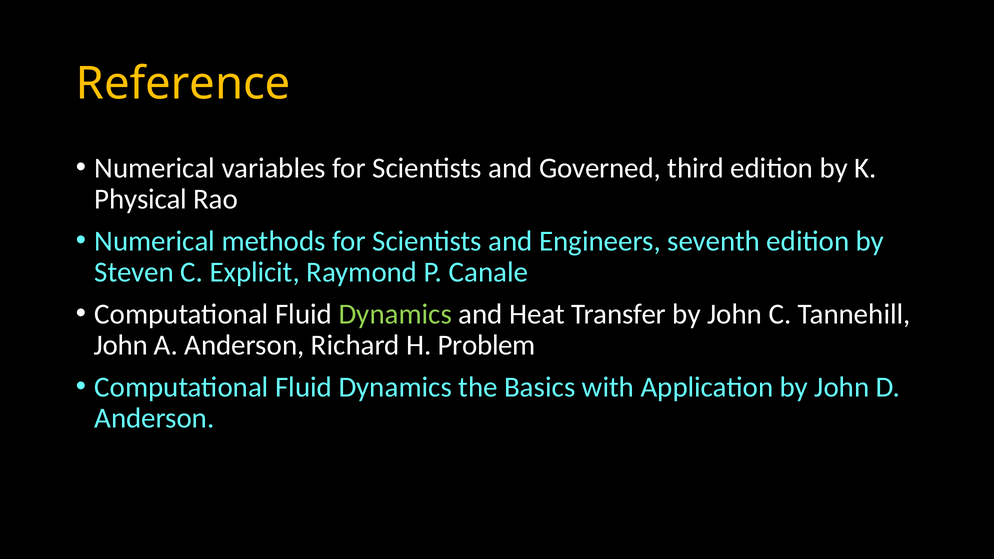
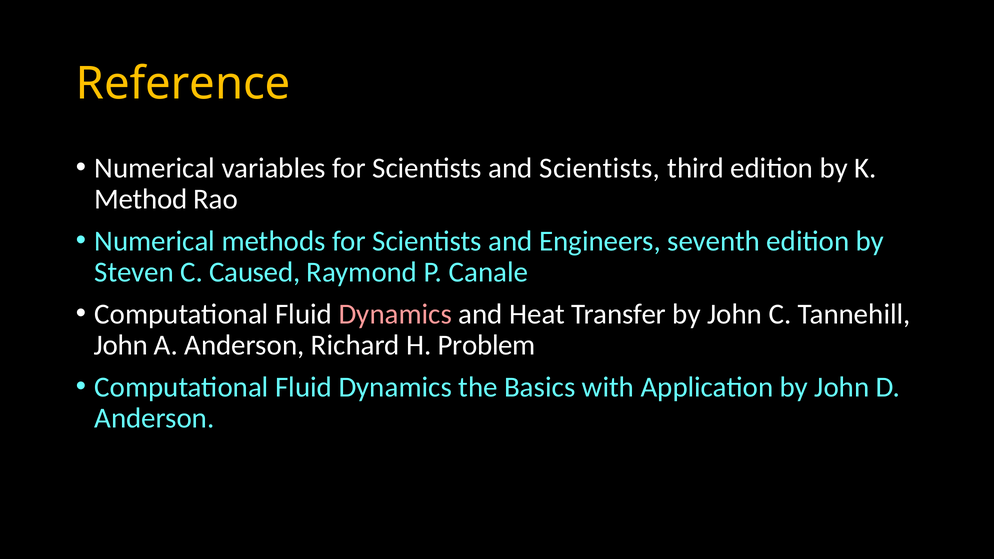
and Governed: Governed -> Scientists (600, 168)
Physical: Physical -> Method (141, 199)
Explicit: Explicit -> Caused (255, 272)
Dynamics colour: light green -> pink (395, 314)
